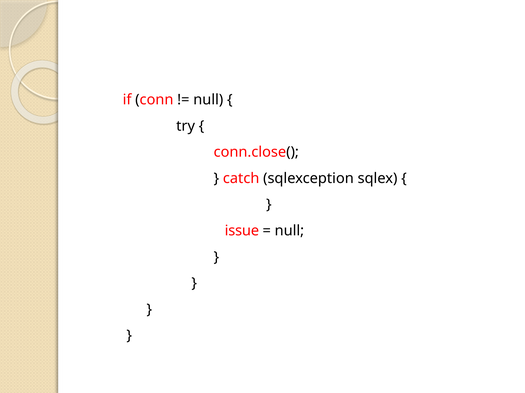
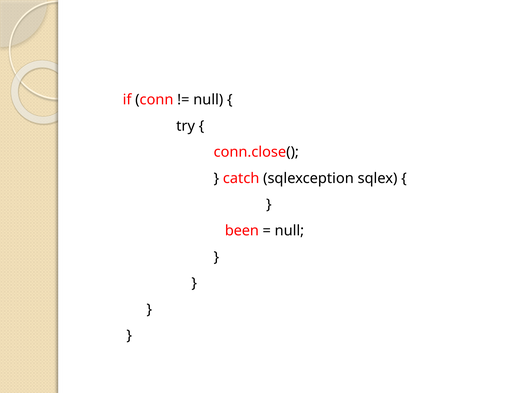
issue: issue -> been (242, 231)
